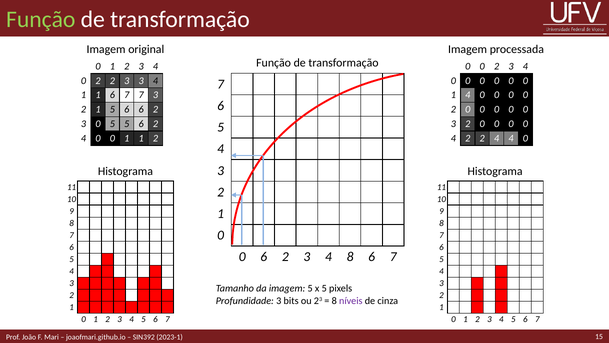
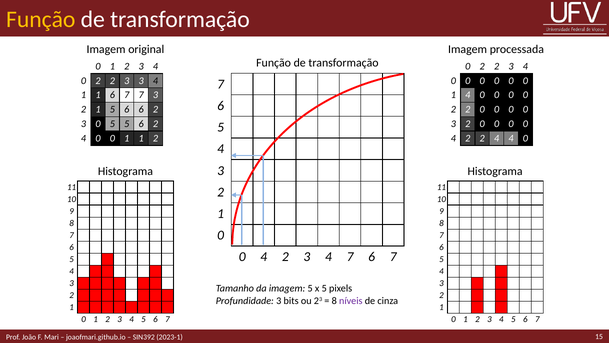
Função colour: light green -> yellow (41, 20)
0: 0 -> 2 (482, 66)
0: 0 -> 2 (468, 109)
6: 6 -> 4 (264, 257)
4 8: 8 -> 7 (350, 257)
